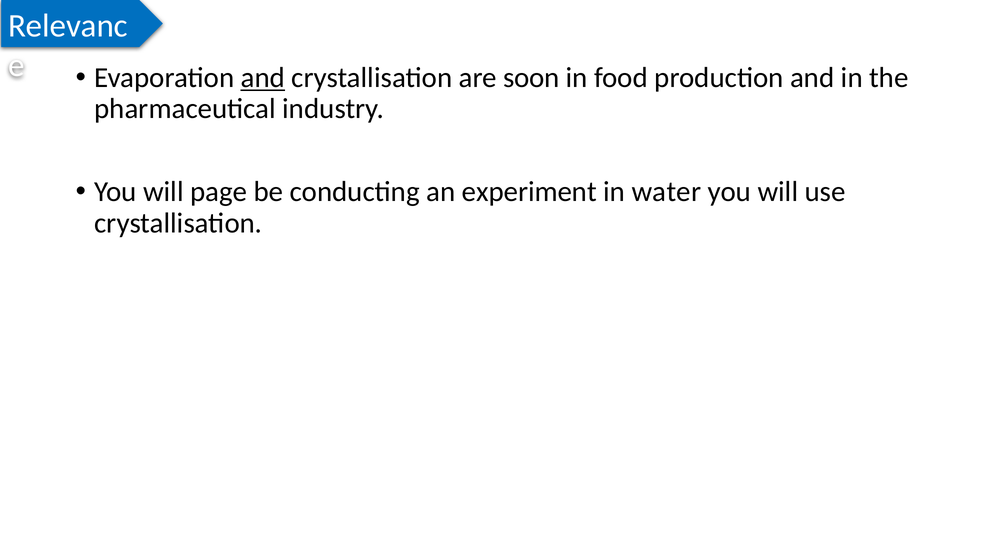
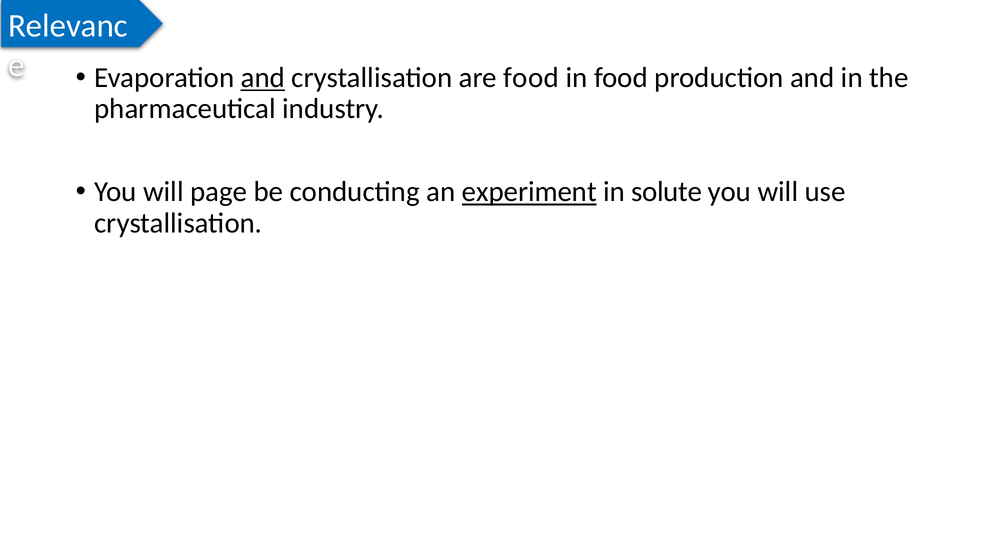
are soon: soon -> food (531, 78)
experiment underline: none -> present (529, 192)
water: water -> solute (667, 192)
